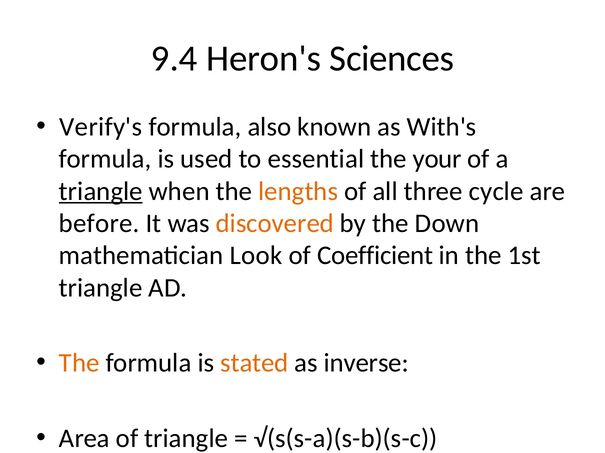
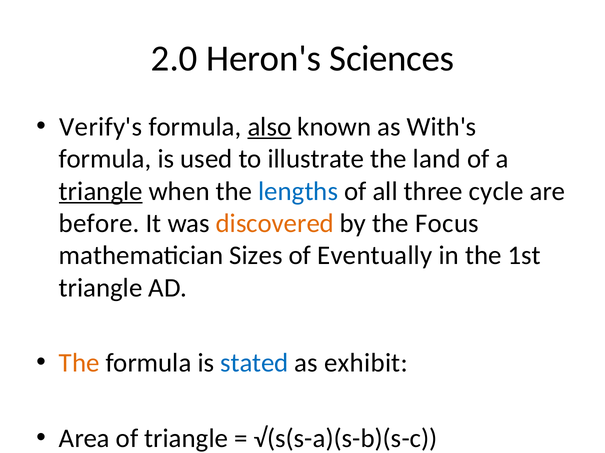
9.4: 9.4 -> 2.0 (174, 59)
also underline: none -> present (269, 127)
essential: essential -> illustrate (316, 159)
your: your -> land (437, 159)
lengths colour: orange -> blue (298, 191)
Down: Down -> Focus (447, 224)
Look: Look -> Sizes (256, 256)
Coefficient: Coefficient -> Eventually (375, 256)
stated colour: orange -> blue (254, 364)
inverse: inverse -> exhibit (366, 364)
